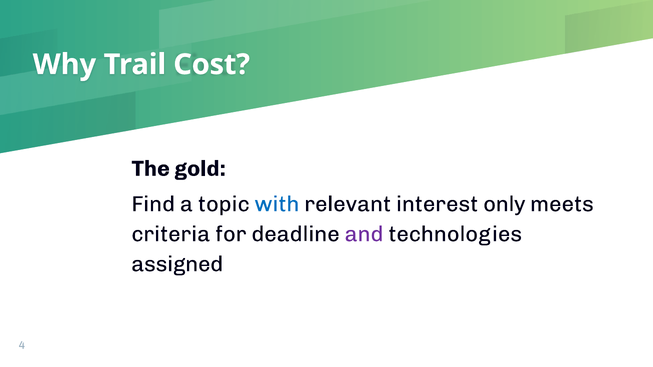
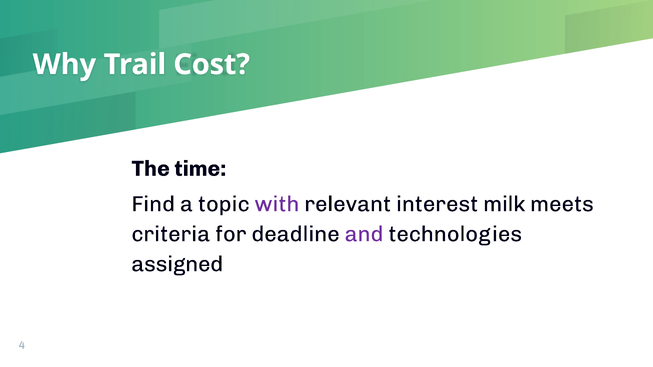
gold: gold -> time (200, 169)
with colour: blue -> purple (277, 204)
only: only -> milk (504, 204)
